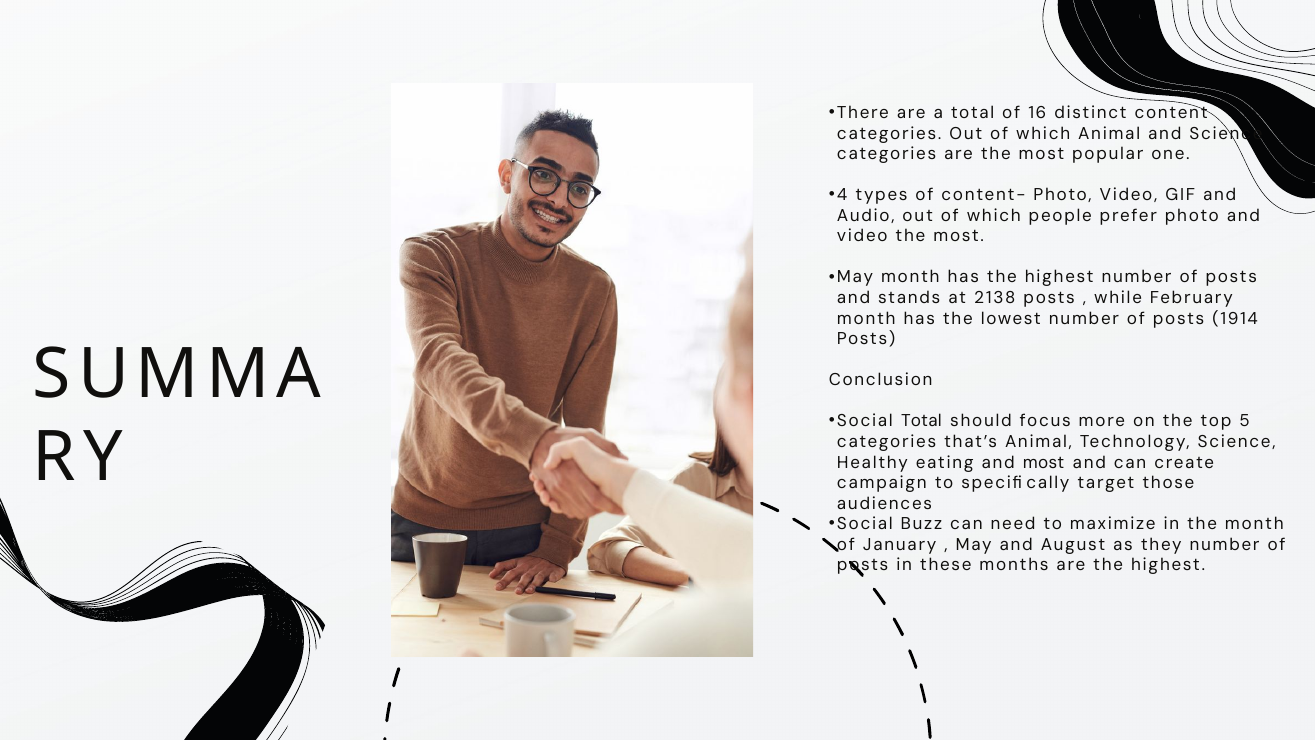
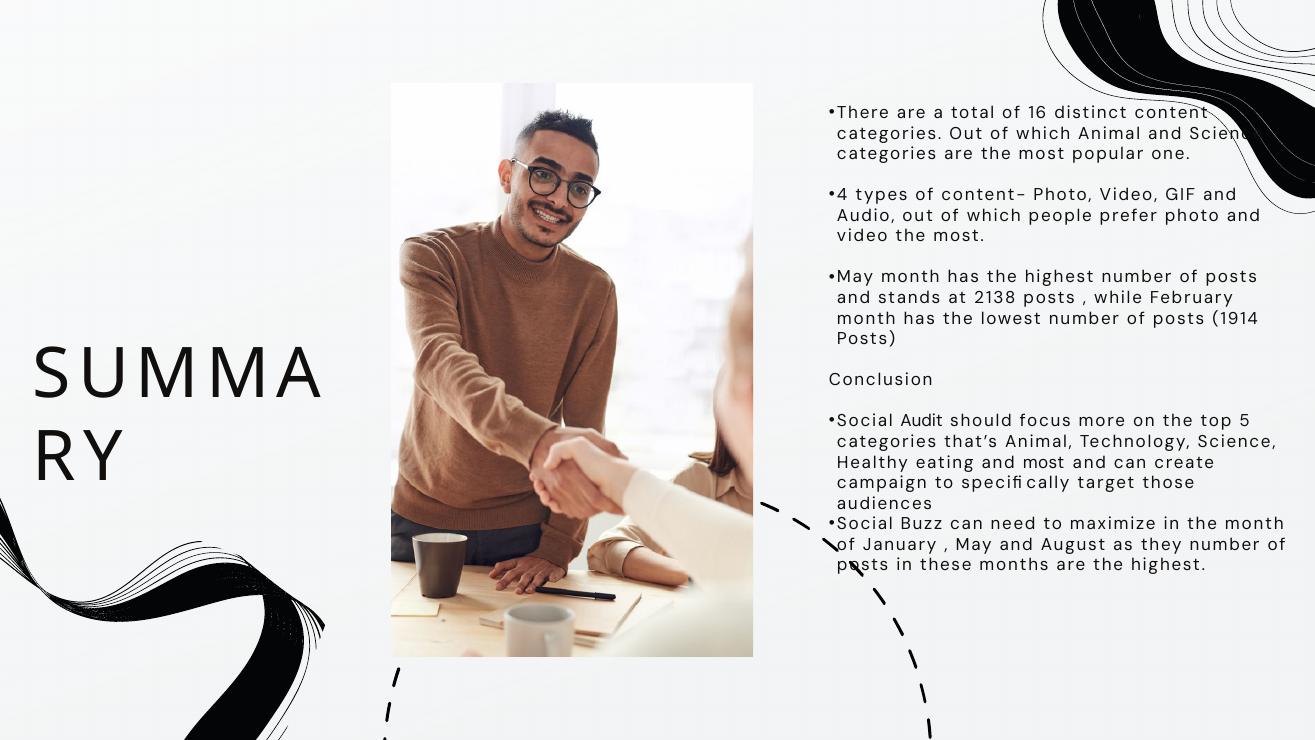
Social Total: Total -> Audit (922, 421)
